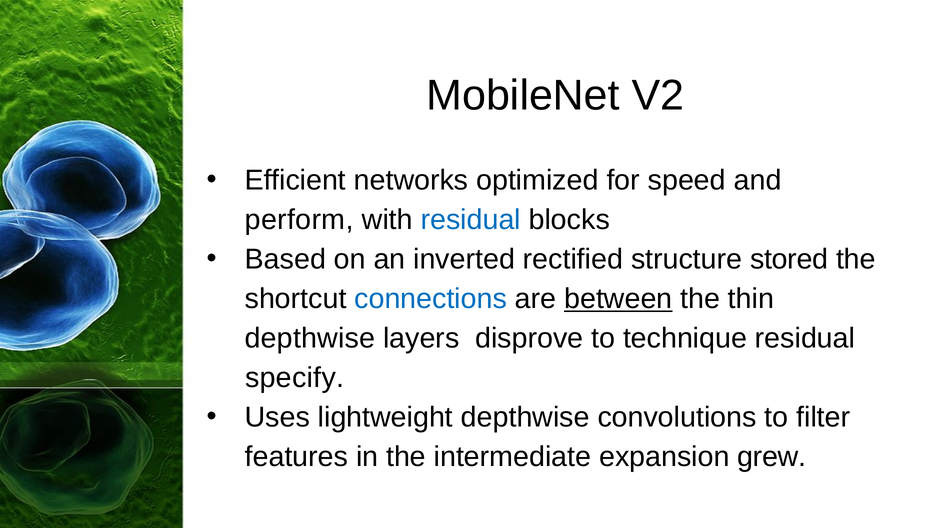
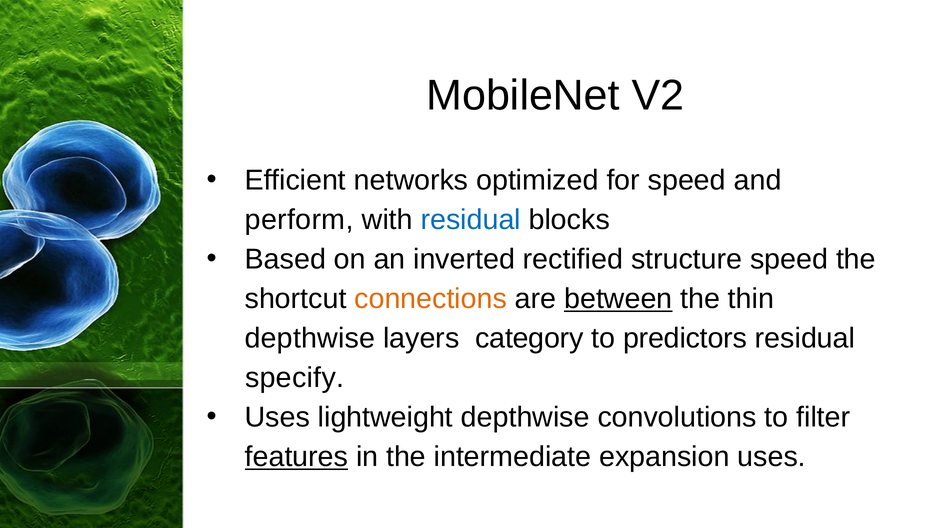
structure stored: stored -> speed (789, 259)
connections colour: blue -> orange (431, 299)
disprove: disprove -> category (529, 338)
technique: technique -> predictors (685, 338)
features underline: none -> present (296, 457)
expansion grew: grew -> uses (772, 457)
